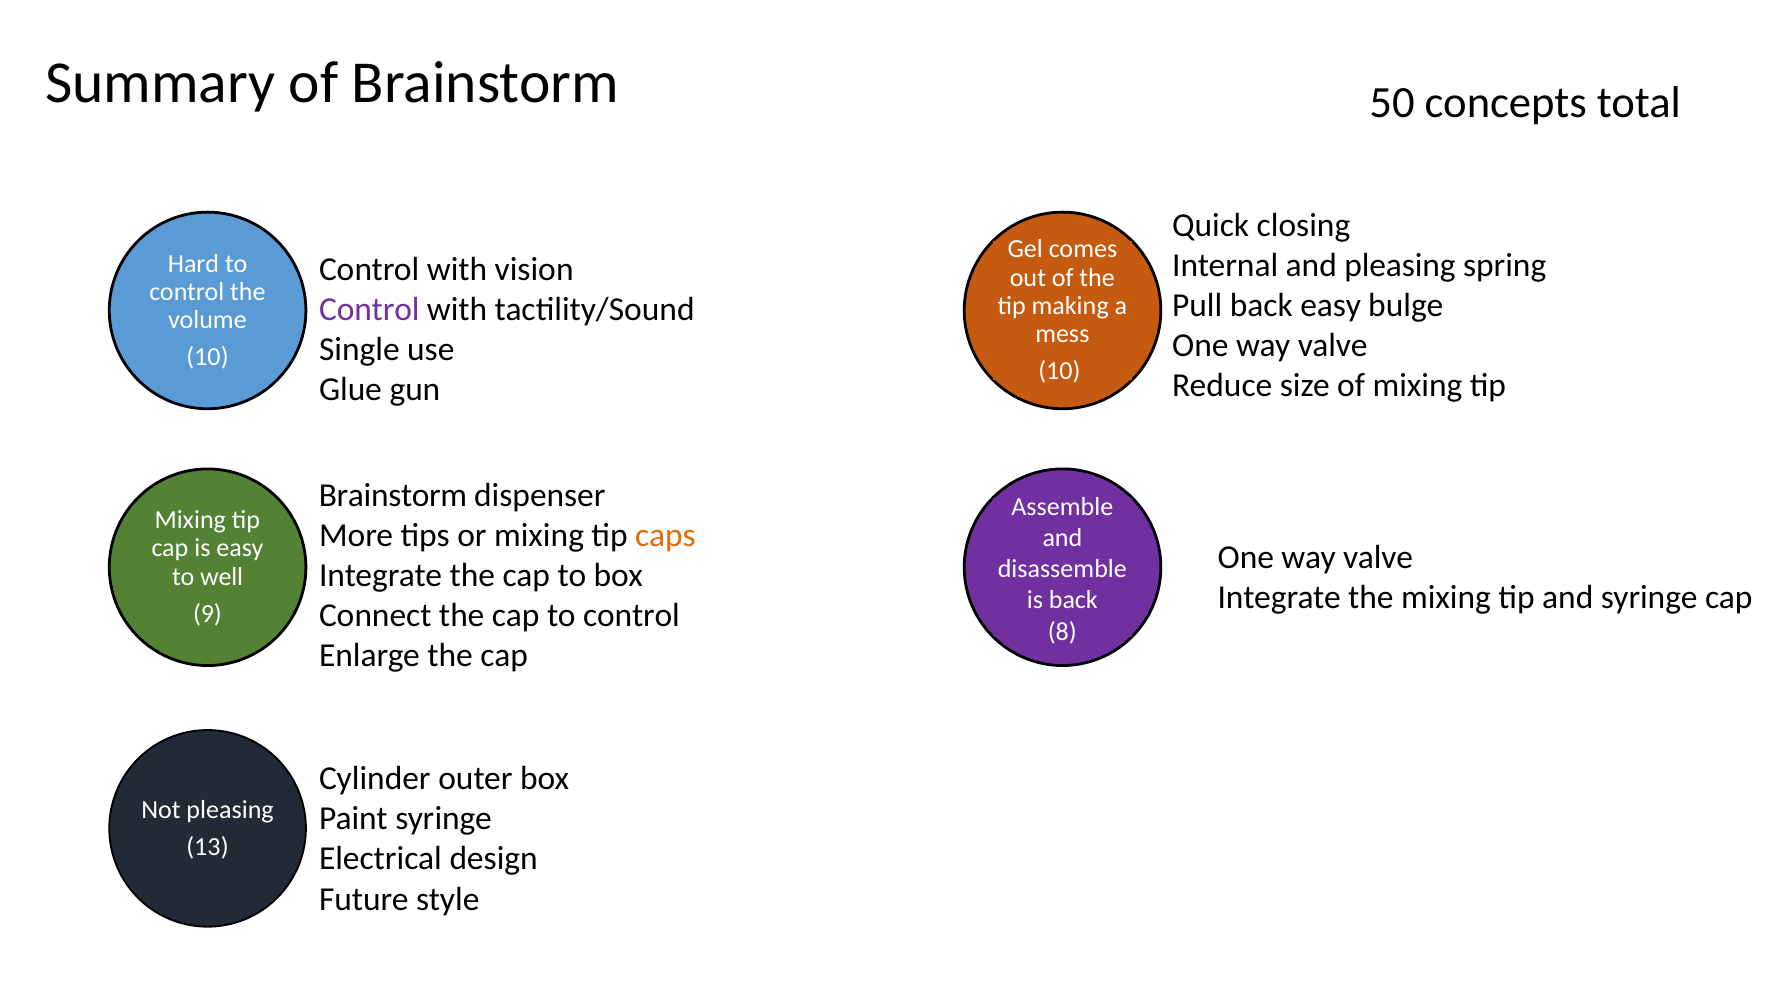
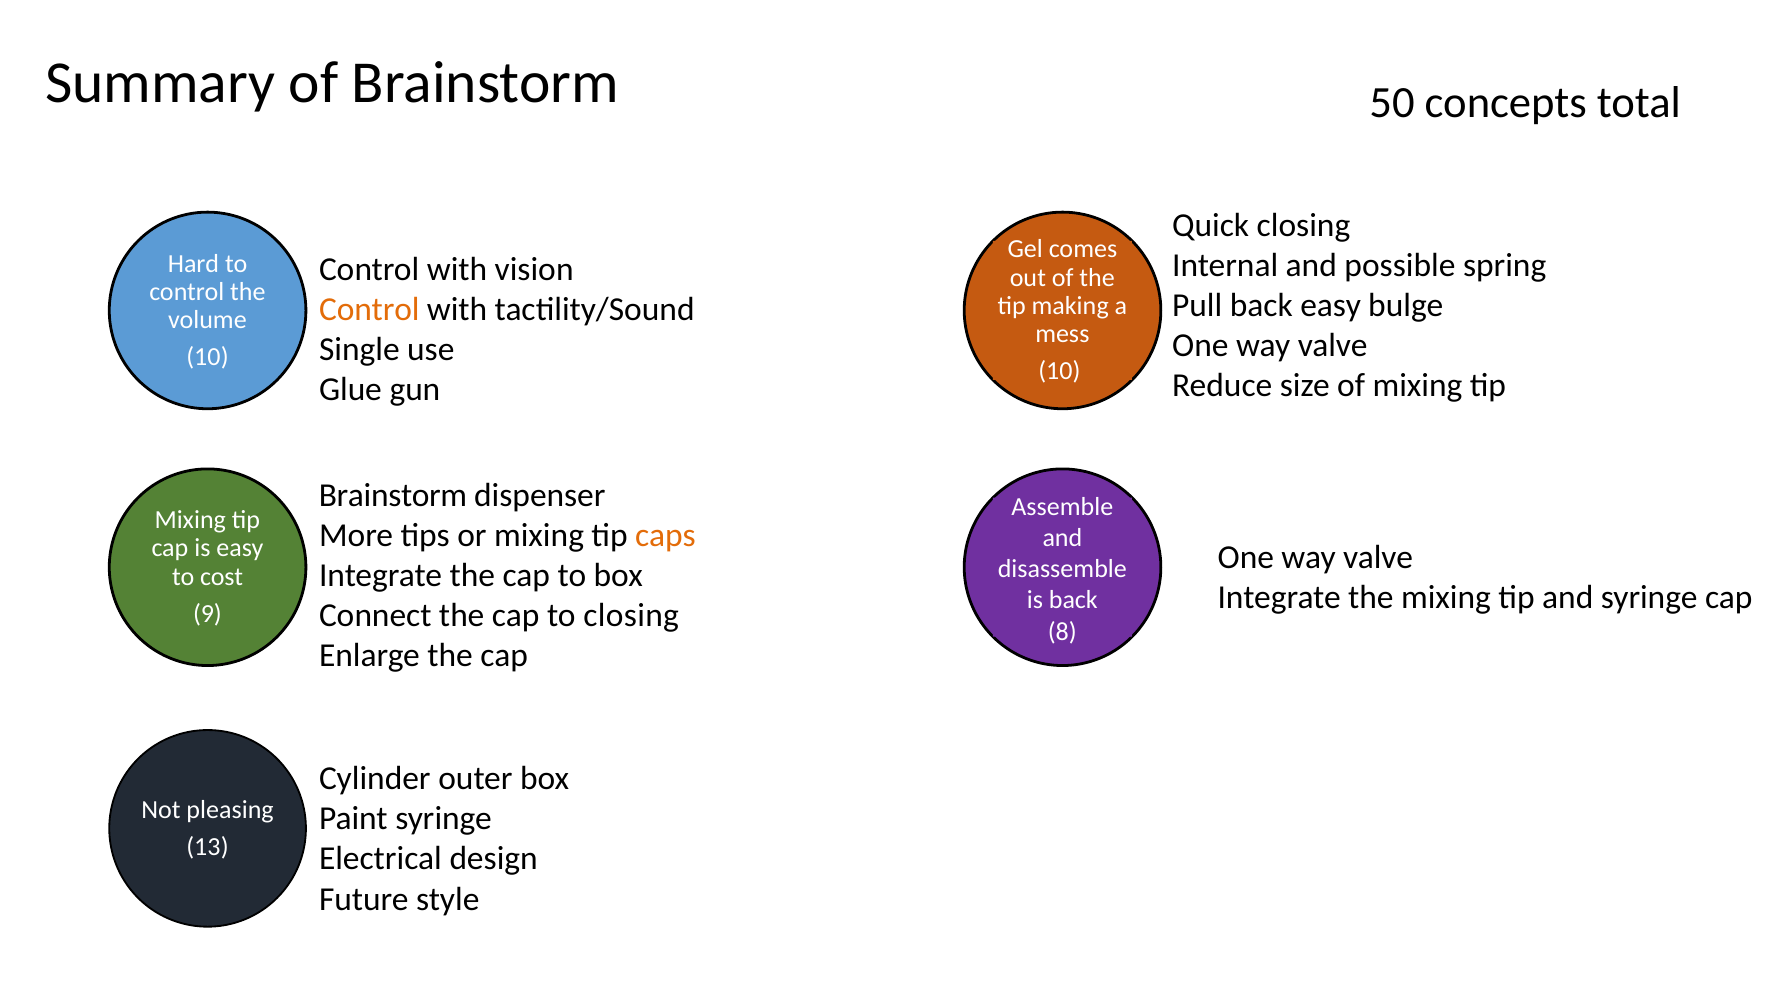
and pleasing: pleasing -> possible (1400, 265)
Control colour: purple -> orange (369, 309)
well: well -> cost (222, 577)
cap to control: control -> closing (631, 616)
